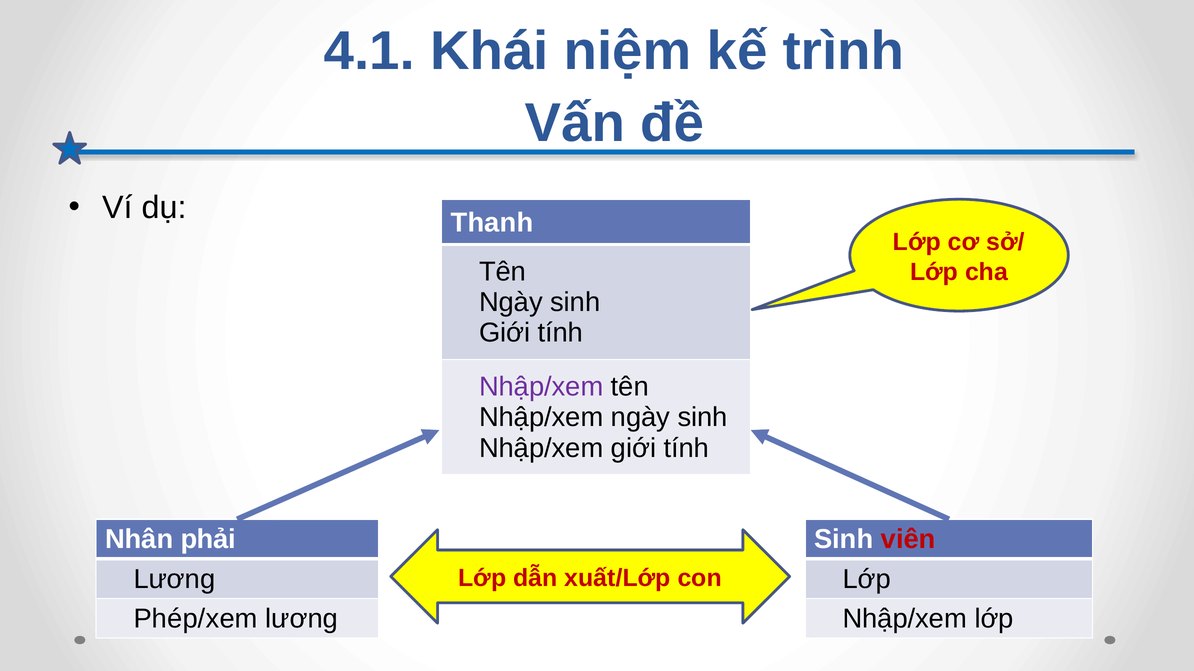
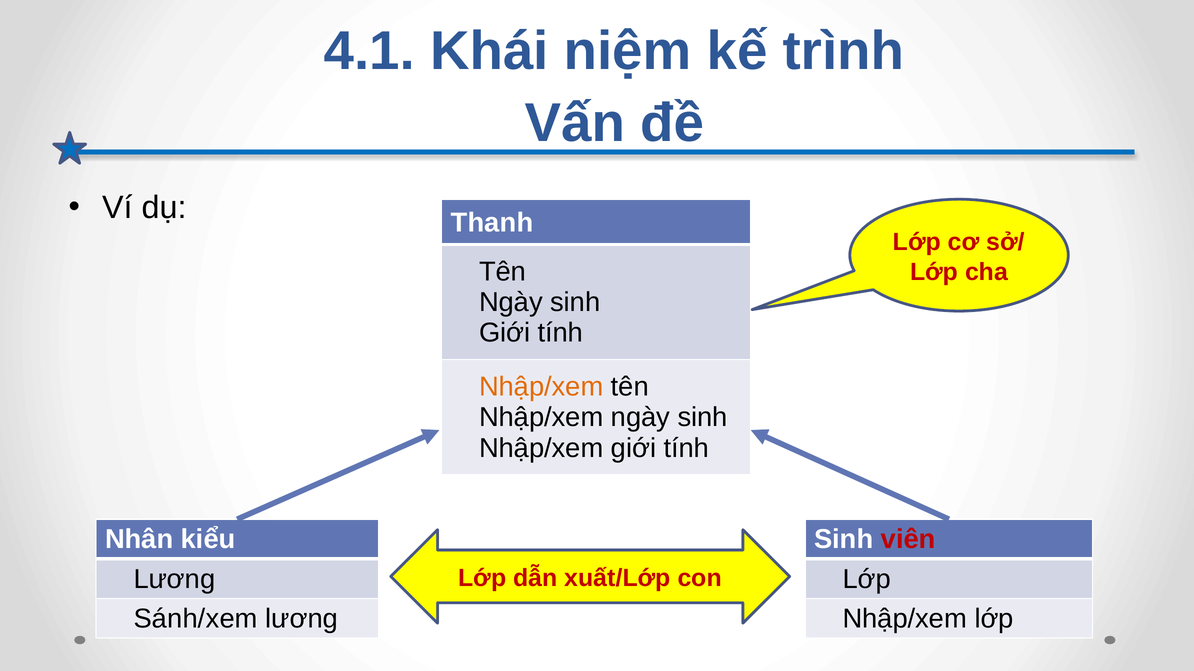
Nhập/xem colour: purple -> orange (541, 387)
phải: phải -> kiểu (208, 540)
Phép/xem: Phép/xem -> Sánh/xem (196, 619)
